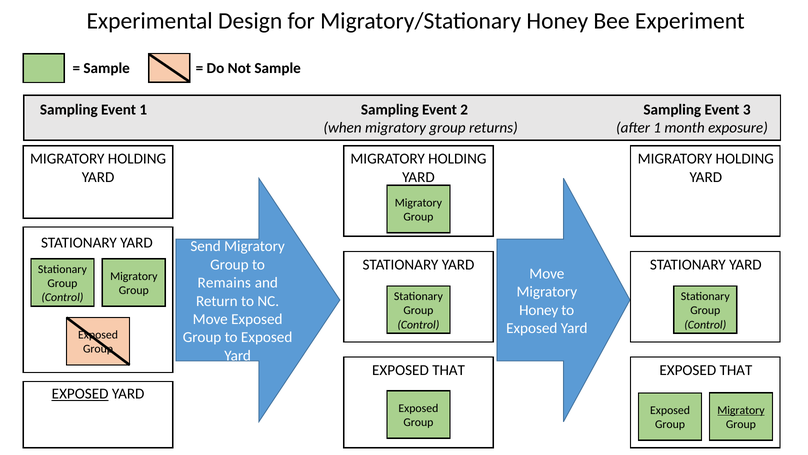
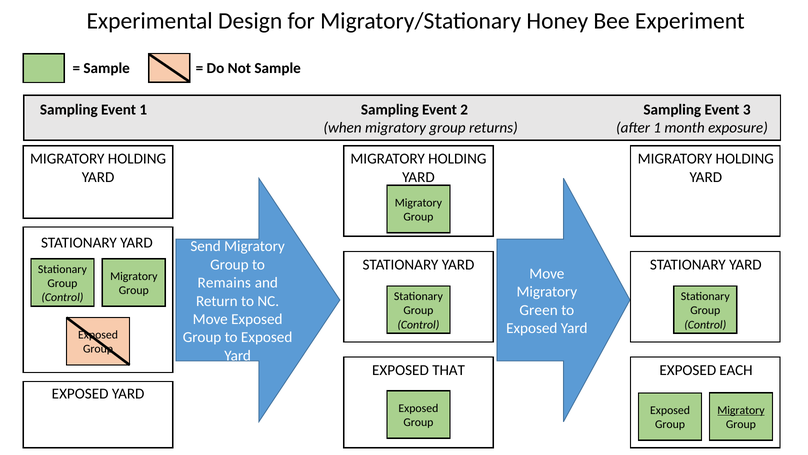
Honey: Honey -> Green (539, 310)
THAT: THAT -> EACH (736, 370)
EXPOSED underline: present -> none (80, 393)
